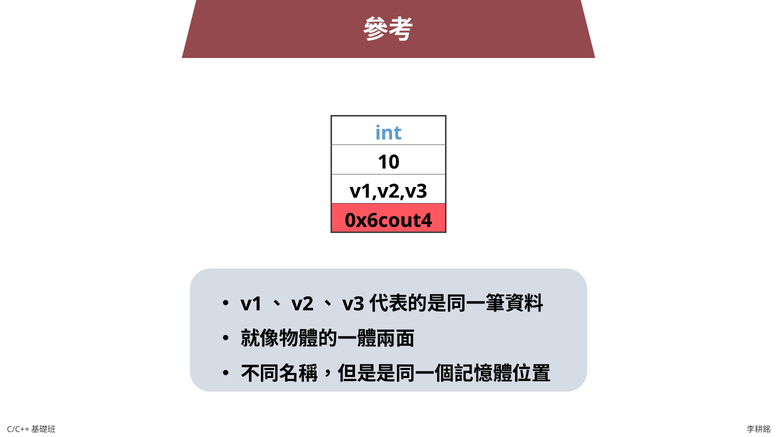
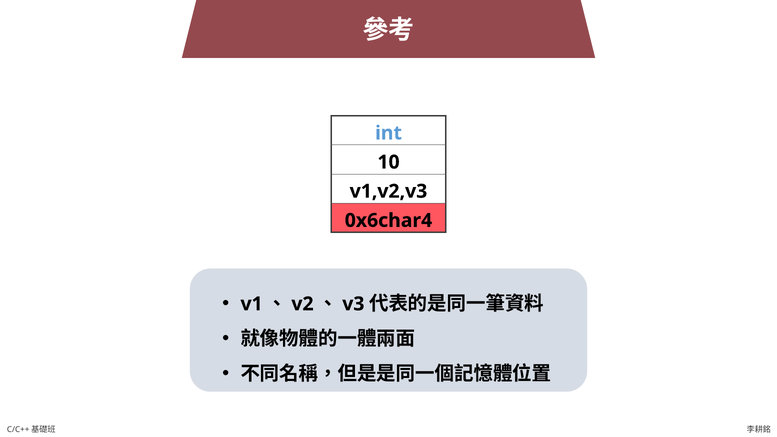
0x6cout4: 0x6cout4 -> 0x6char4 (388, 221)
